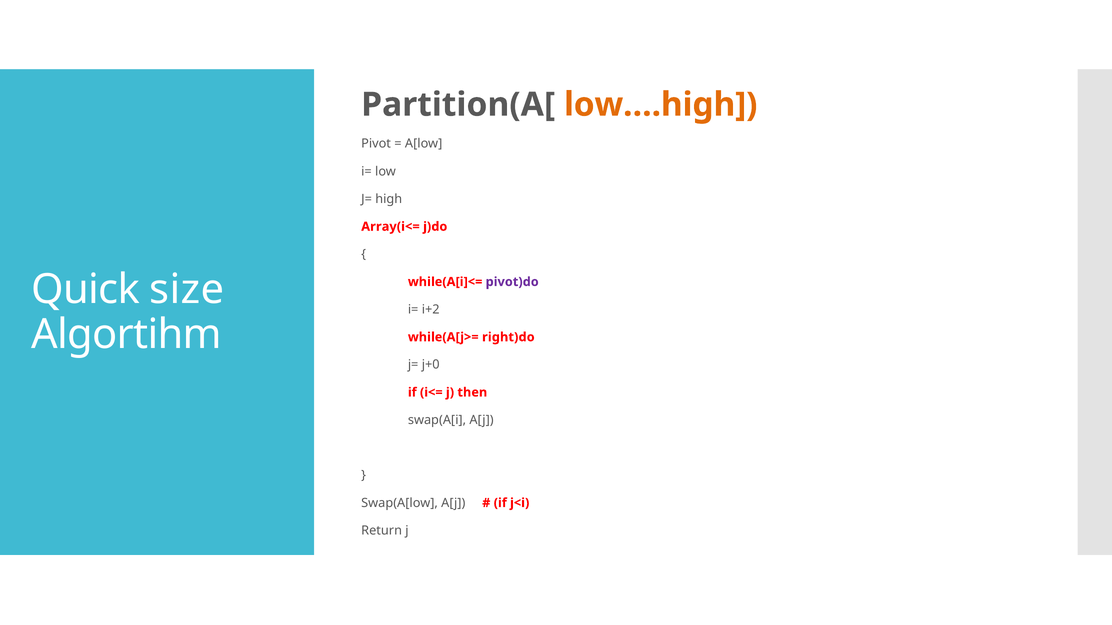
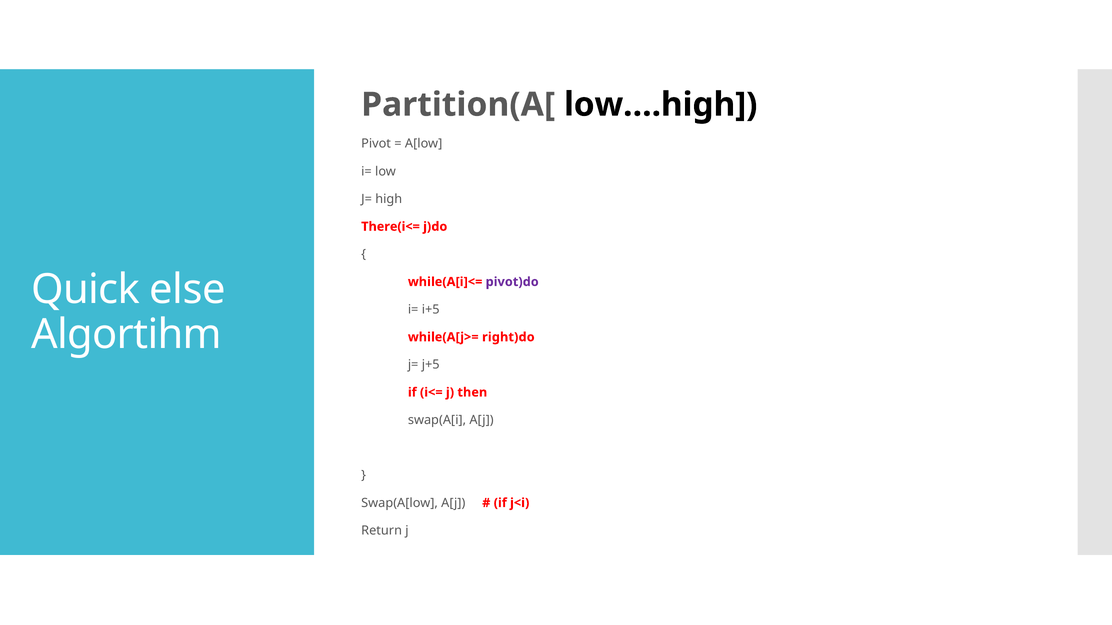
low….high colour: orange -> black (661, 105)
Array(i<=: Array(i<= -> There(i<= (391, 227)
size: size -> else (187, 290)
i+2: i+2 -> i+5 (431, 310)
j+0: j+0 -> j+5 (431, 365)
